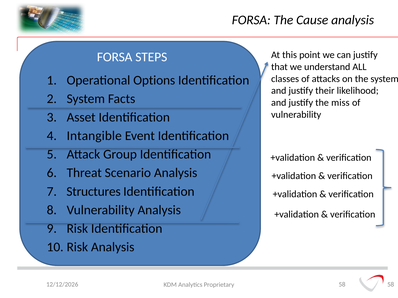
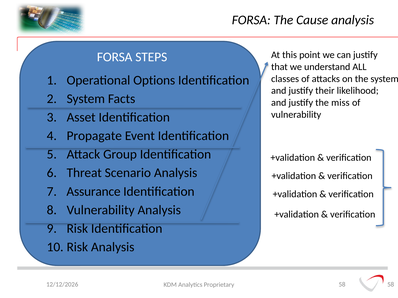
Intangible: Intangible -> Propagate (94, 136)
Structures: Structures -> Assurance (94, 192)
